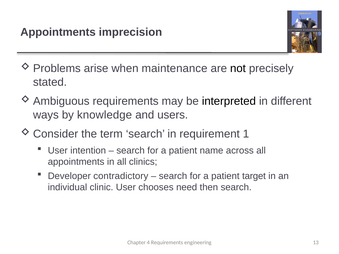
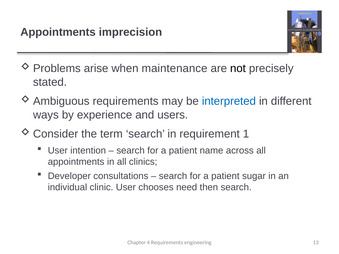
interpreted colour: black -> blue (229, 101)
knowledge: knowledge -> experience (105, 115)
contradictory: contradictory -> consultations (121, 176)
target: target -> sugar (254, 176)
